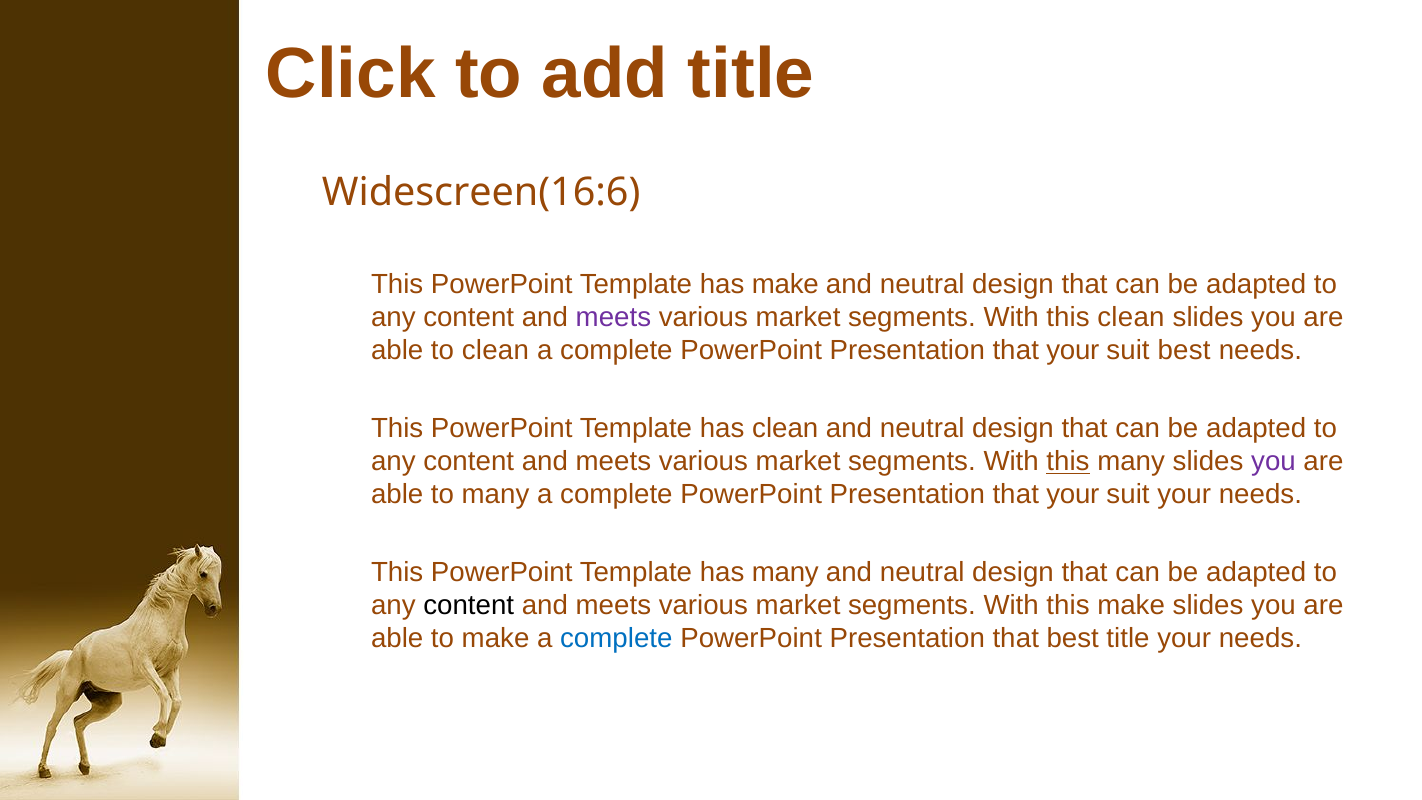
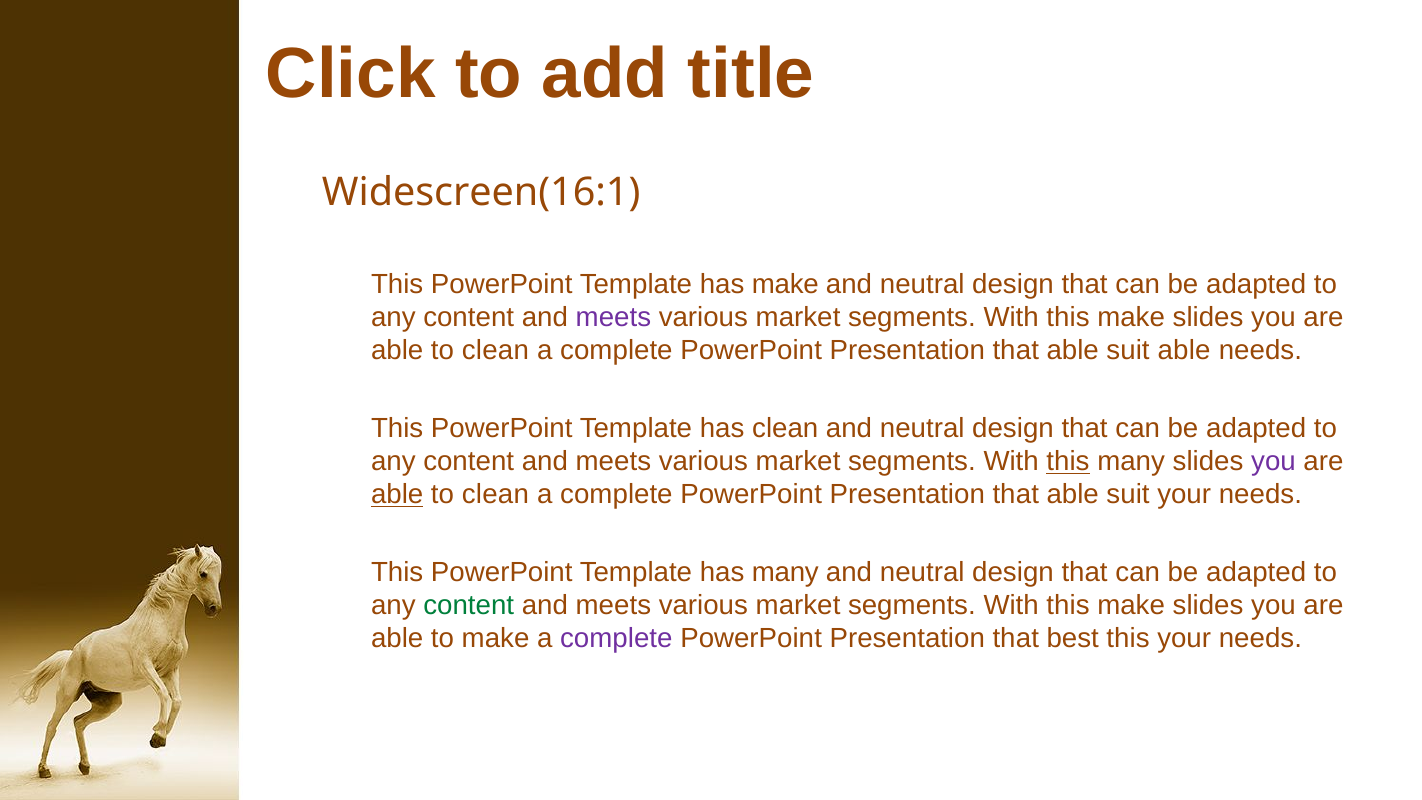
Widescreen(16:6: Widescreen(16:6 -> Widescreen(16:1 (481, 192)
clean: clean -> make (1131, 318)
your: your -> able (1073, 351)
suit best: best -> able (1184, 351)
able underline: none -> present (397, 495)
many: many -> clean (495, 495)
your: your -> able (1073, 495)
content colour: black -> green (469, 605)
complete colour: blue -> purple (616, 639)
best title: title -> this (1128, 639)
